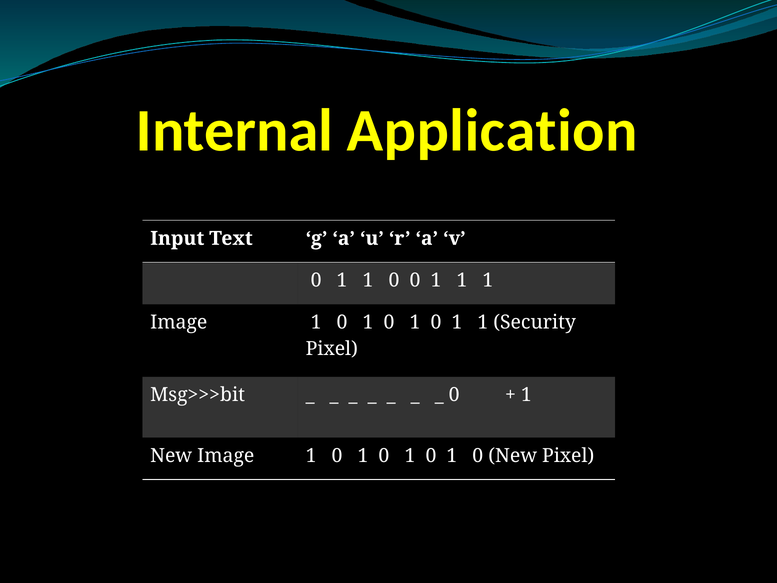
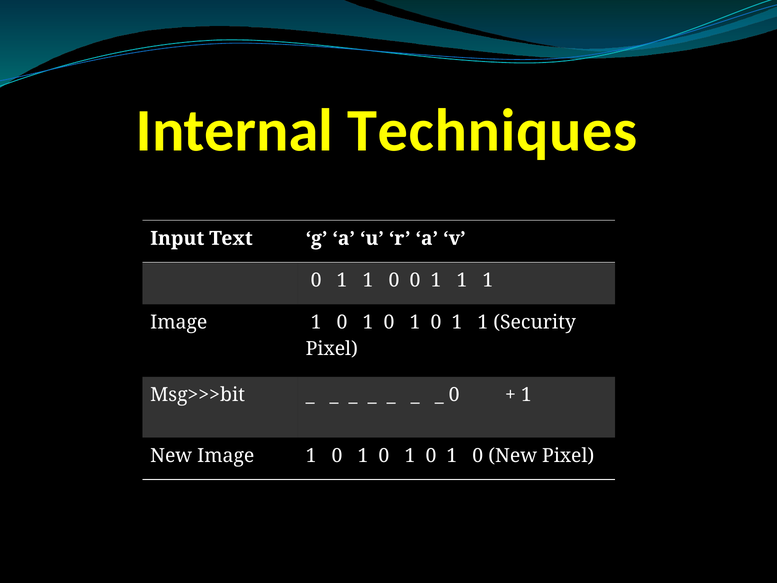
Application: Application -> Techniques (492, 131)
